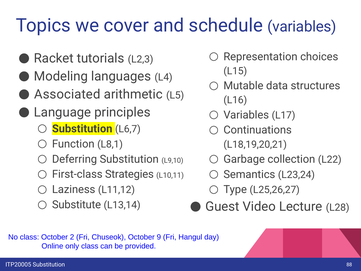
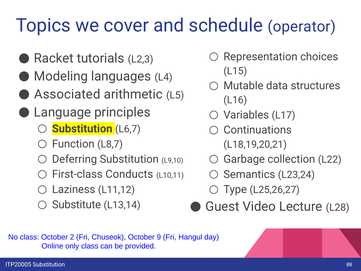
schedule variables: variables -> operator (302, 27)
L8,1: L8,1 -> L8,7 (110, 144)
Strategies: Strategies -> Conducts (129, 174)
